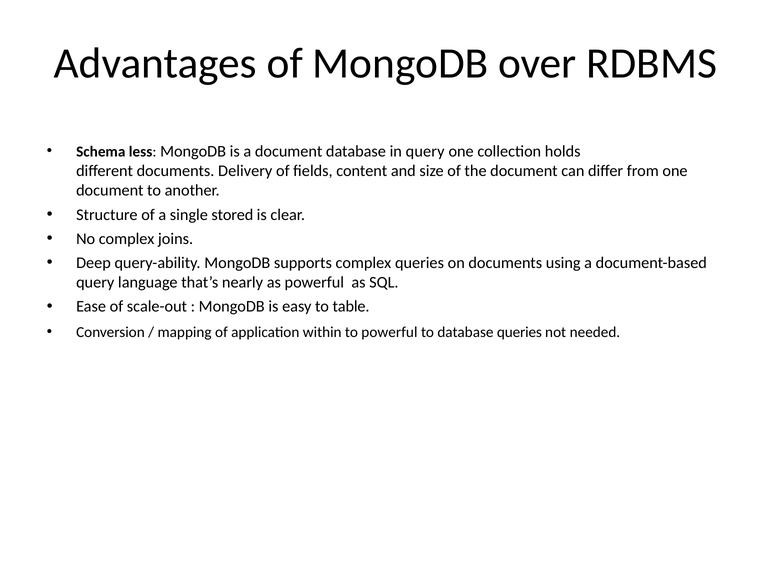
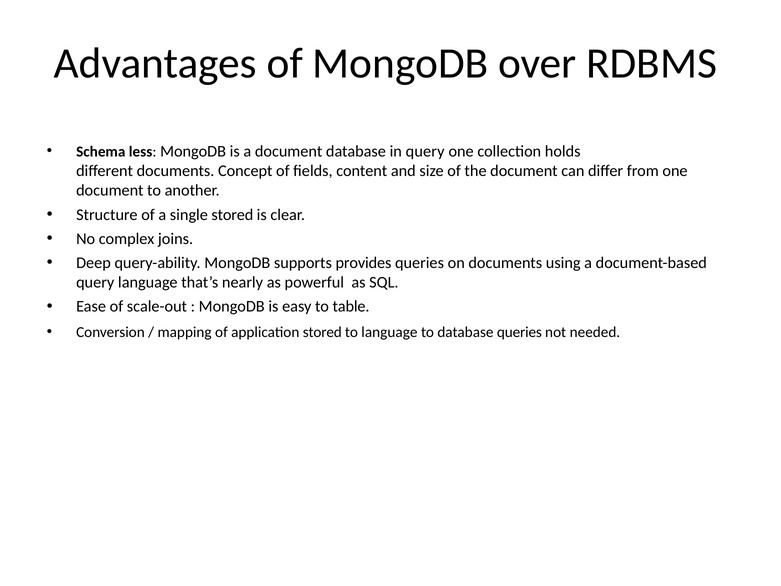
Delivery: Delivery -> Concept (245, 171)
supports complex: complex -> provides (363, 263)
application within: within -> stored (322, 332)
to powerful: powerful -> language (389, 332)
